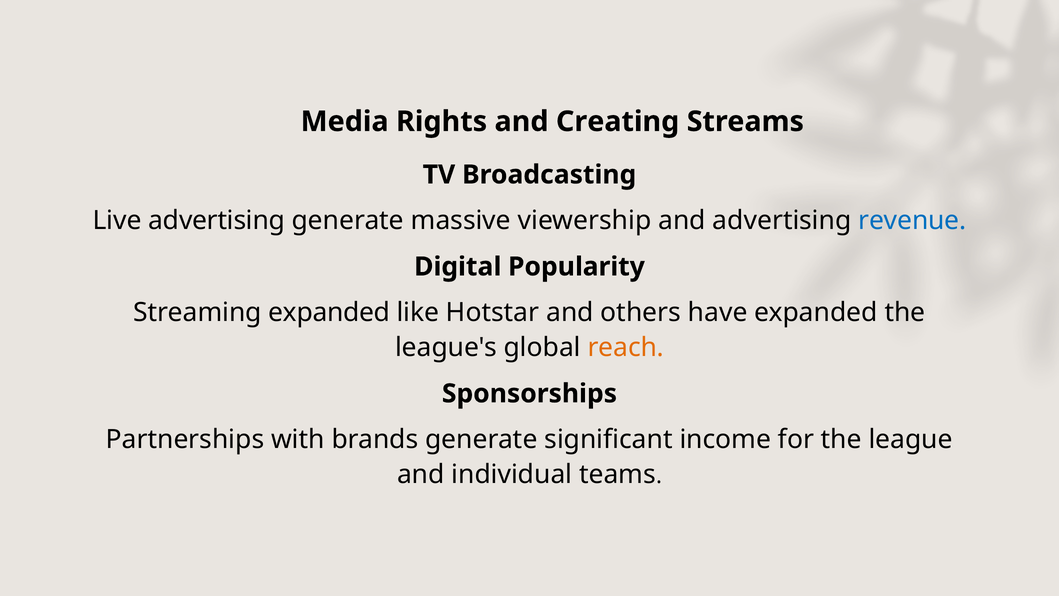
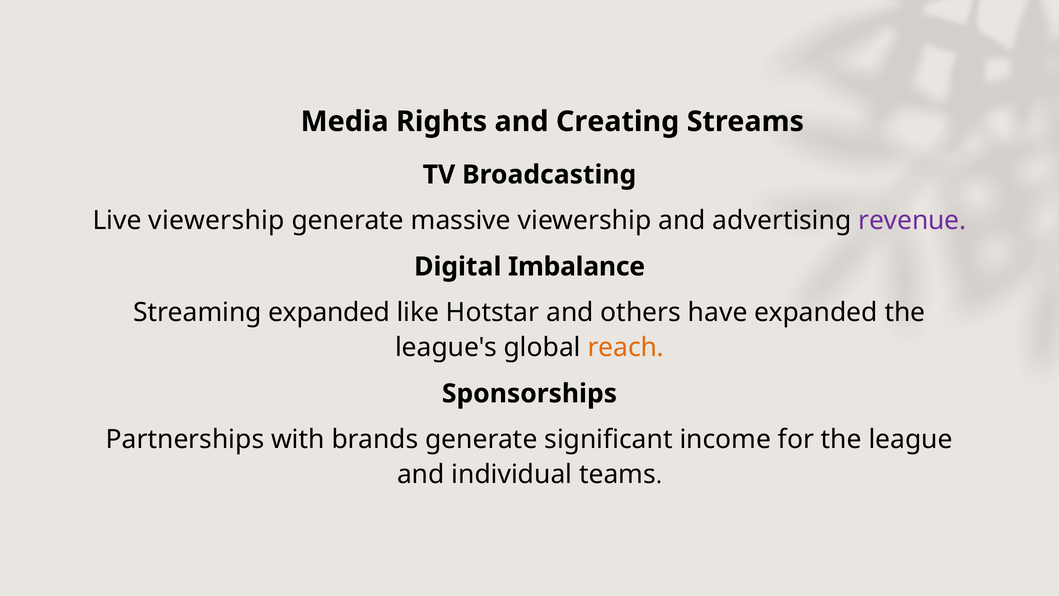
Live advertising: advertising -> viewership (216, 221)
revenue colour: blue -> purple (912, 221)
Popularity: Popularity -> Imbalance (577, 267)
